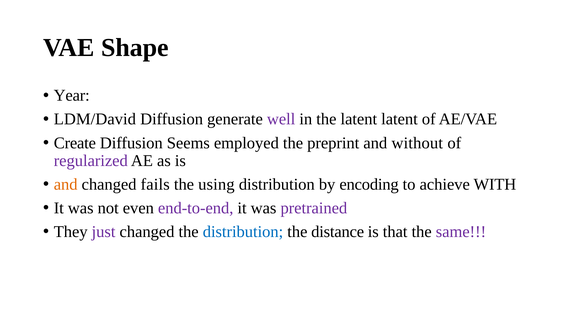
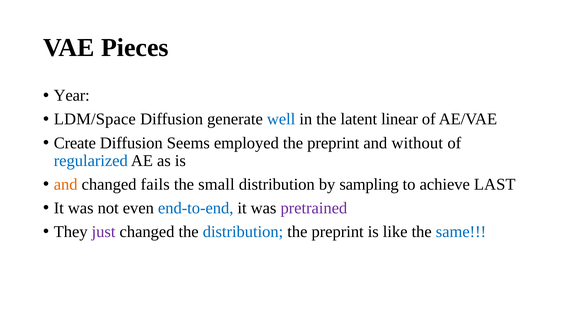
Shape: Shape -> Pieces (135, 48)
LDM/David: LDM/David -> LDM/Space (95, 119)
well colour: purple -> blue (281, 119)
latent latent: latent -> linear (400, 119)
regularized colour: purple -> blue (91, 161)
using: using -> small (216, 185)
encoding: encoding -> sampling (369, 185)
WITH: WITH -> LAST (495, 185)
end-to-end colour: purple -> blue (196, 208)
distance: distance -> preprint (338, 232)
that: that -> like (395, 232)
same colour: purple -> blue (461, 232)
